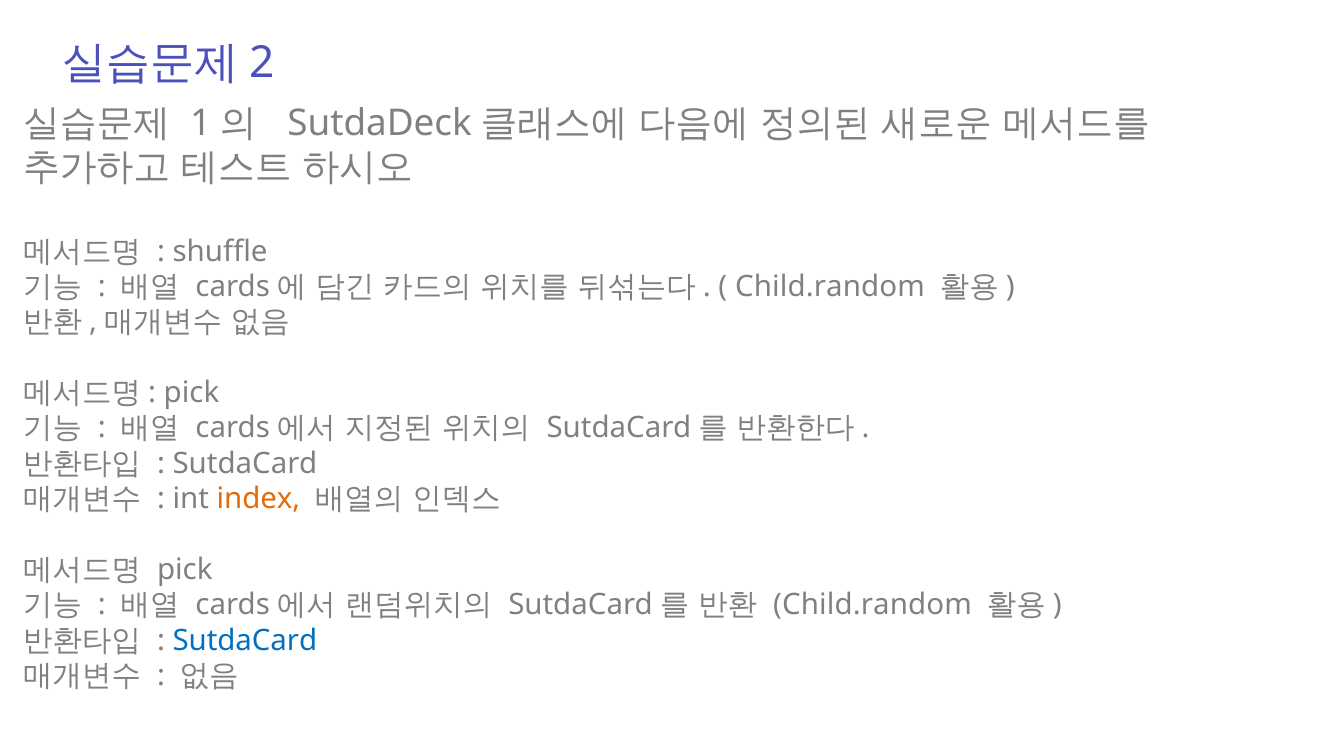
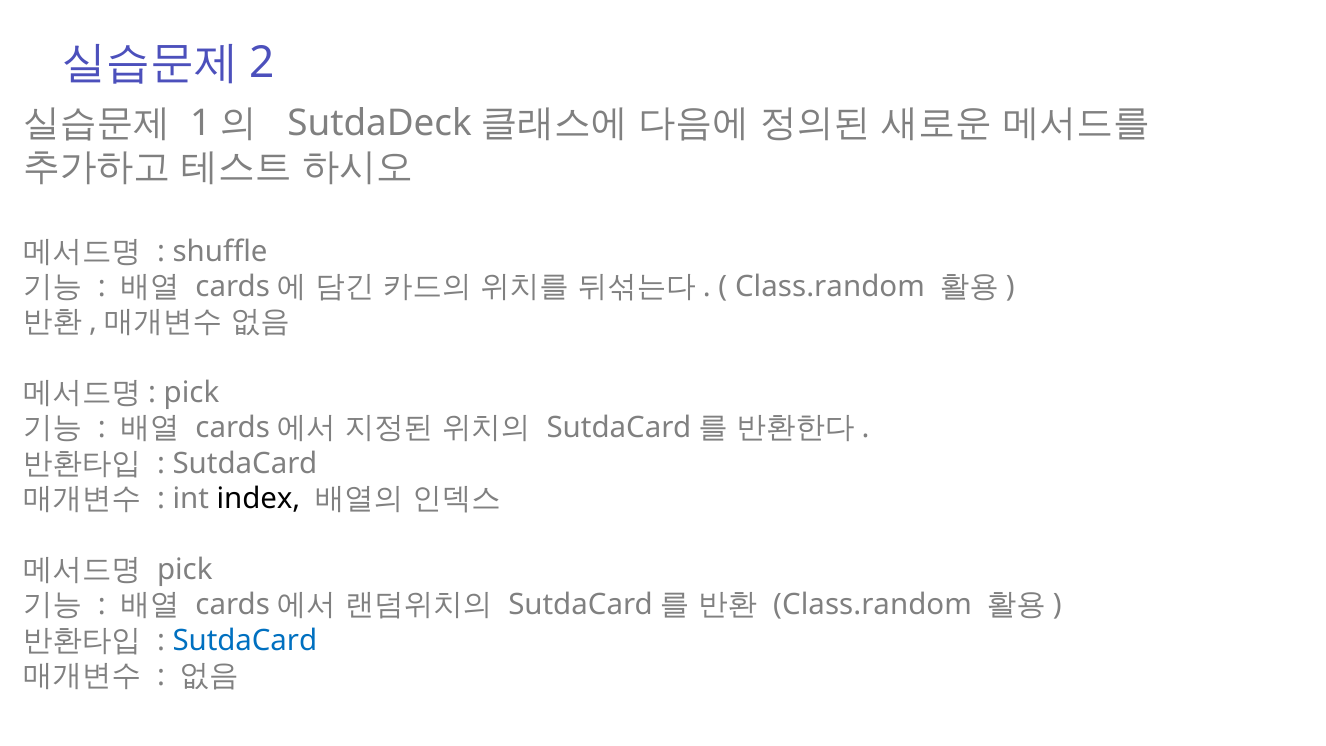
Child.random: Child.random -> Class.random (830, 287)
index colour: orange -> black (258, 499)
Child.random: Child.random -> Class.random (873, 605)
